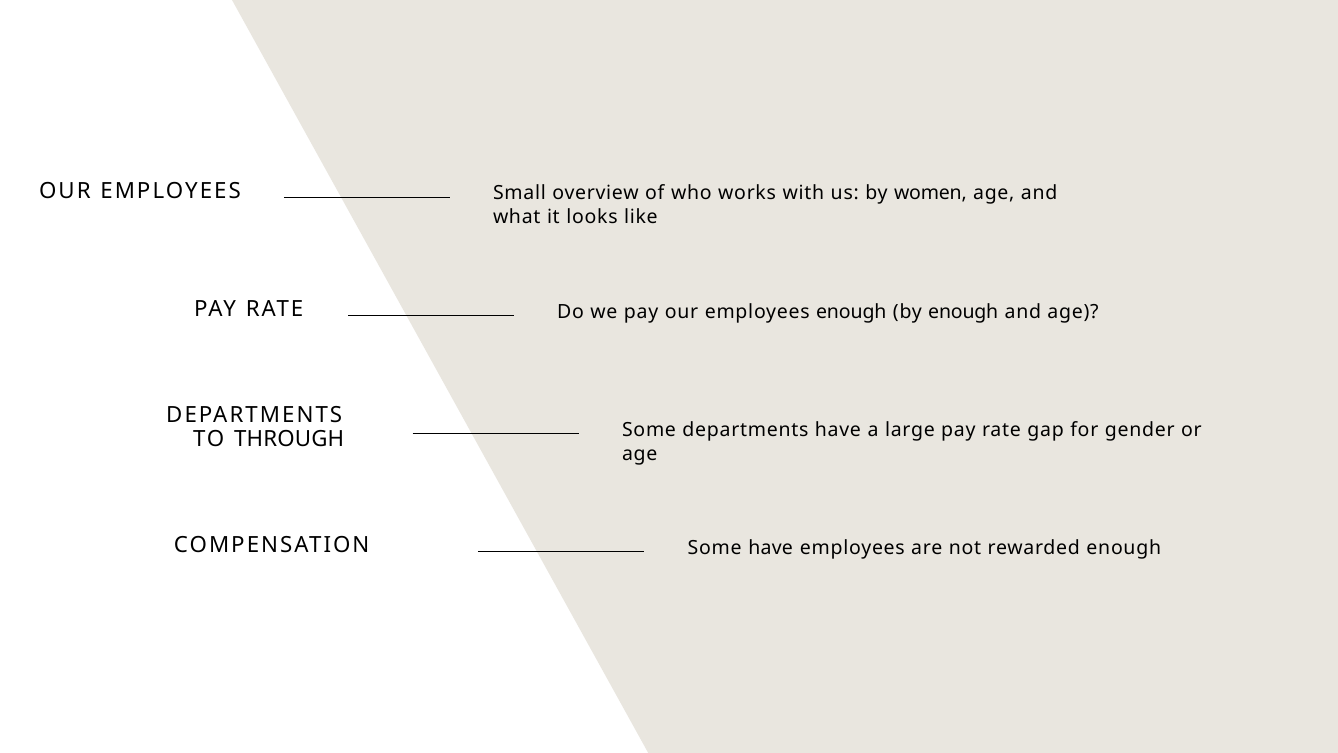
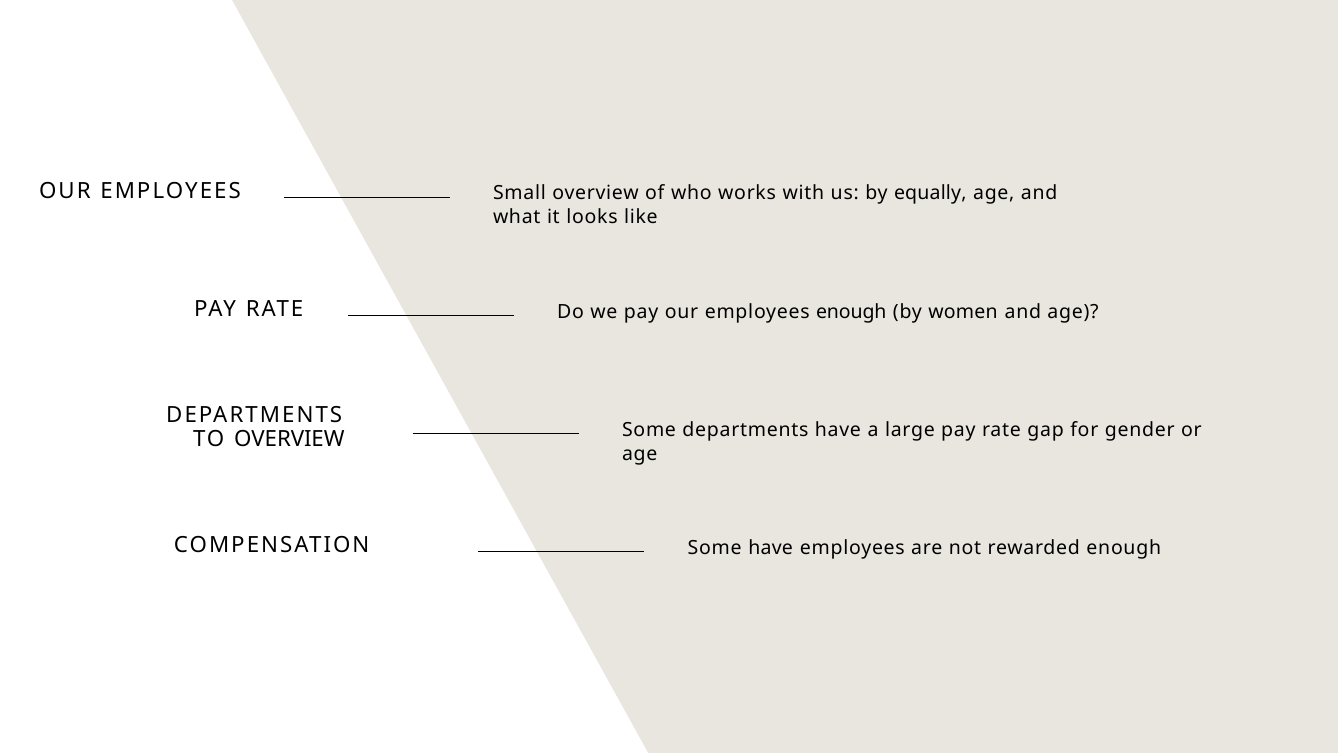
women: women -> equally (930, 193)
by enough: enough -> women (963, 311)
TO THROUGH: THROUGH -> OVERVIEW (289, 439)
